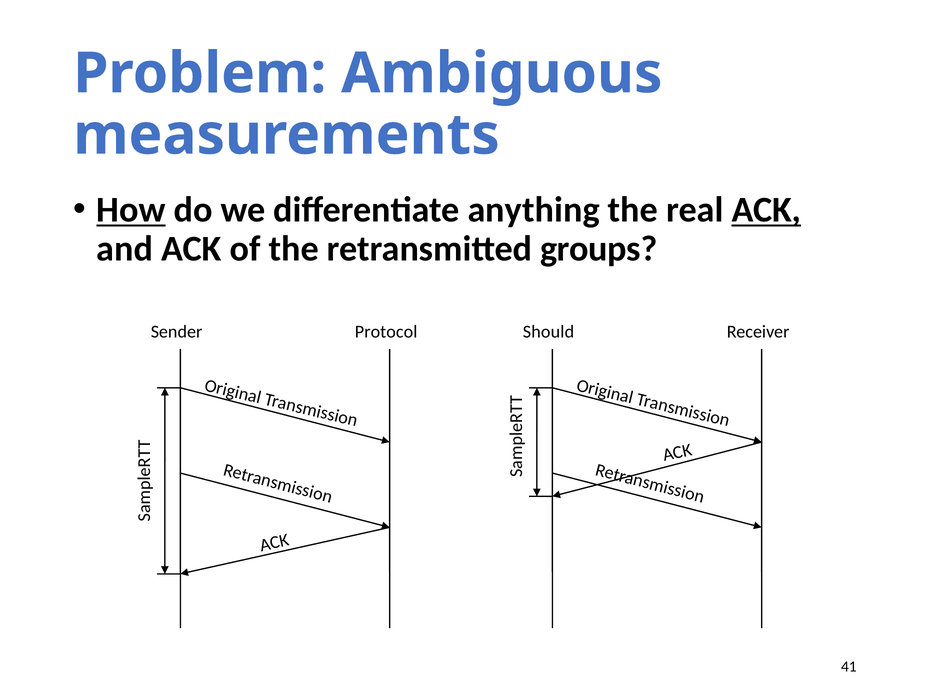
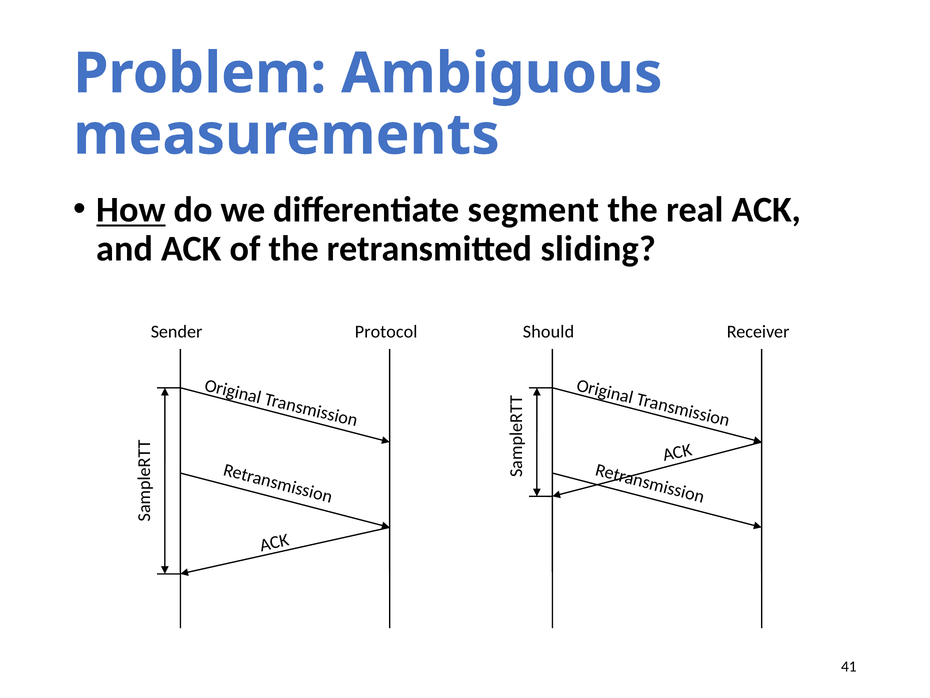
anything: anything -> segment (533, 210)
ACK underline: present -> none (766, 210)
groups: groups -> sliding (598, 249)
